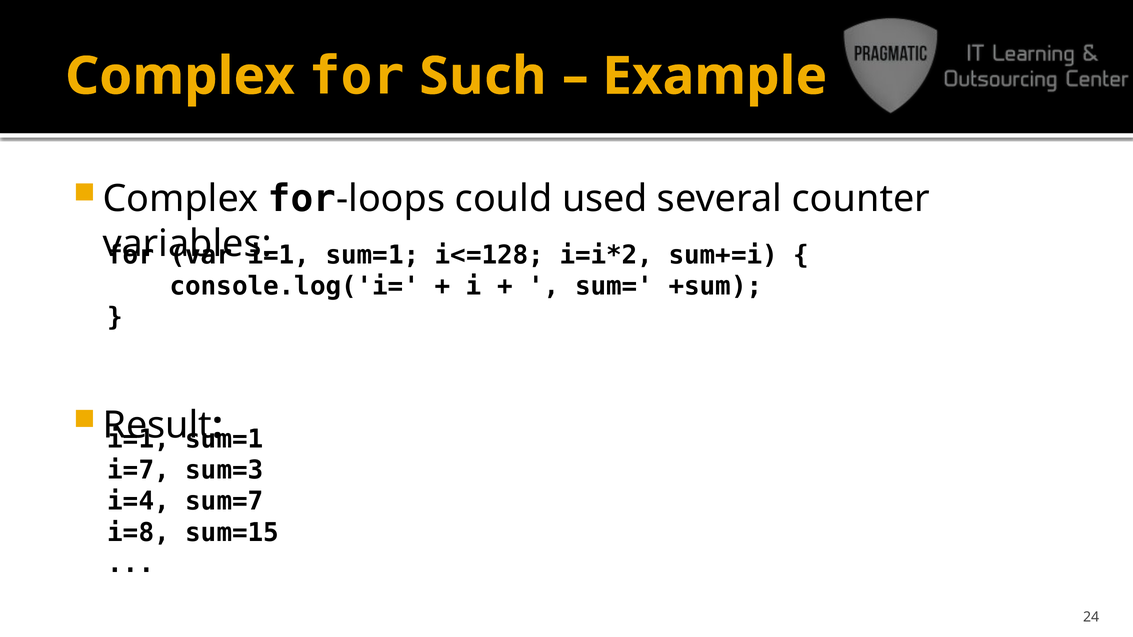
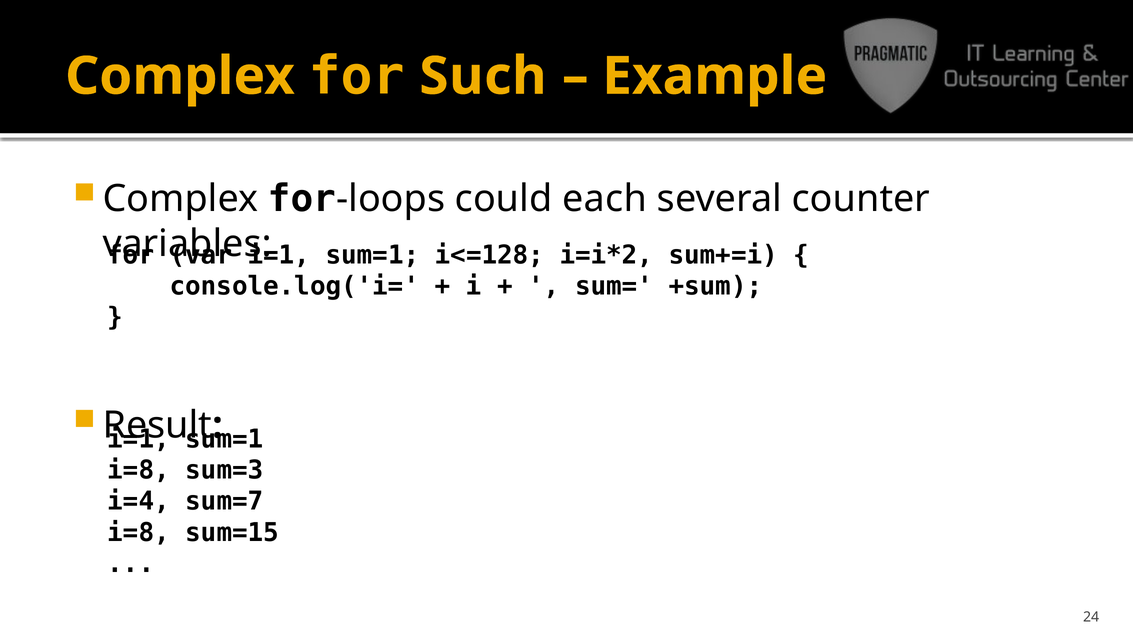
used: used -> each (605, 199)
i=7: i=7 -> i=8 (139, 471)
